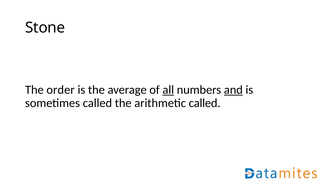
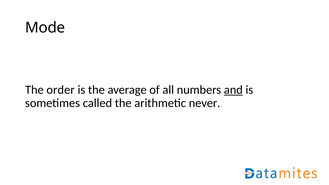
Stone: Stone -> Mode (45, 28)
all underline: present -> none (168, 90)
arithmetic called: called -> never (205, 103)
